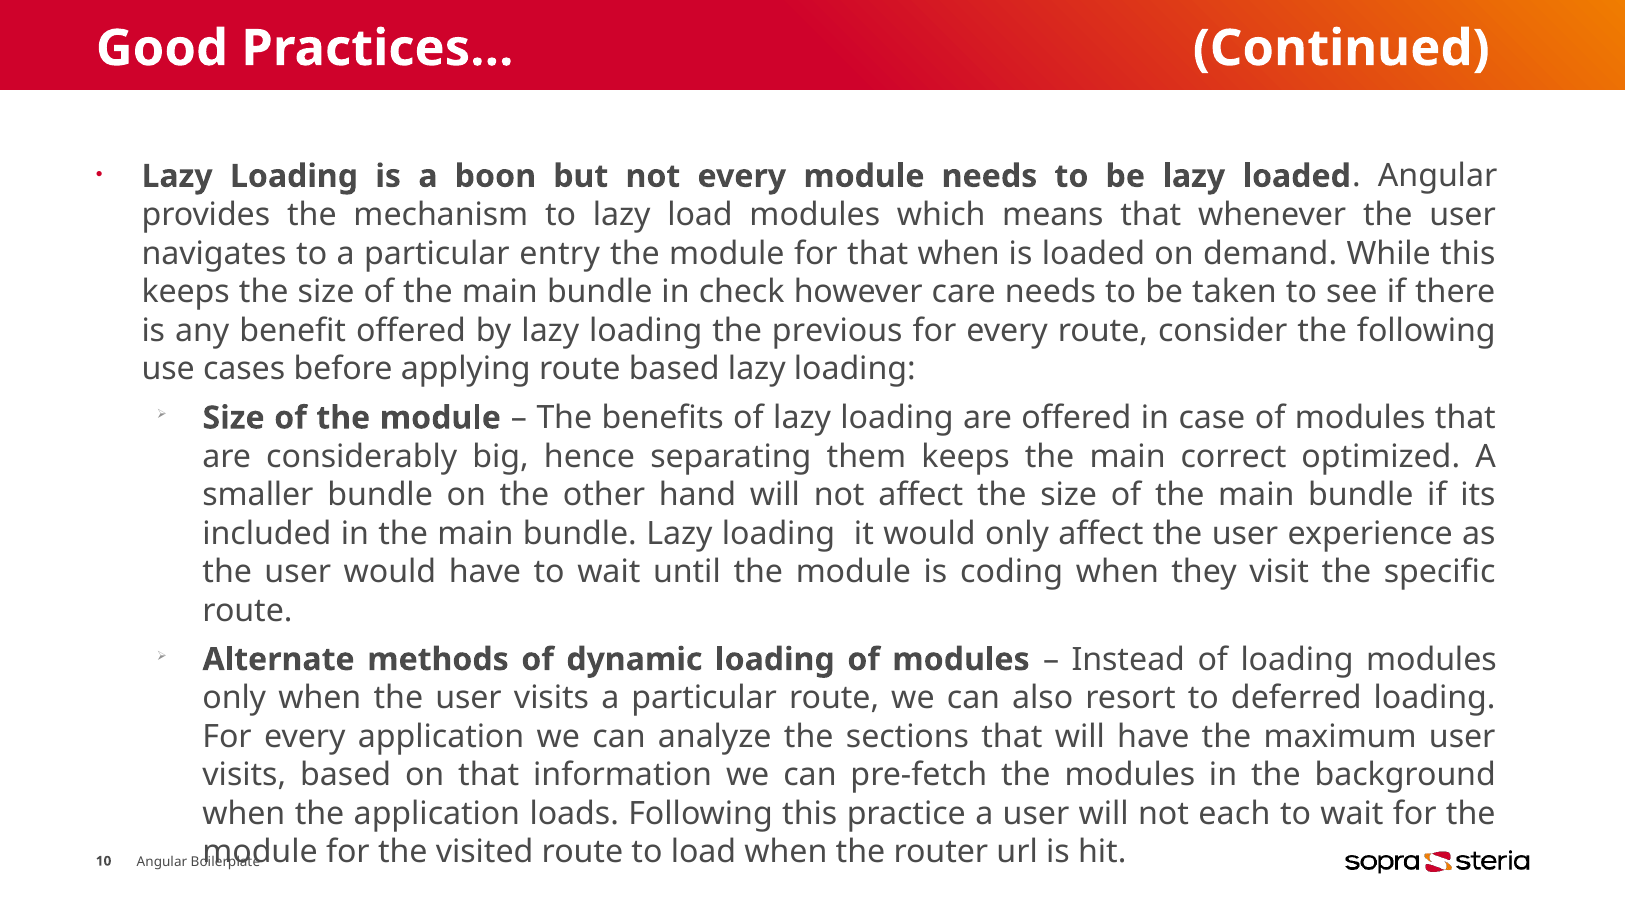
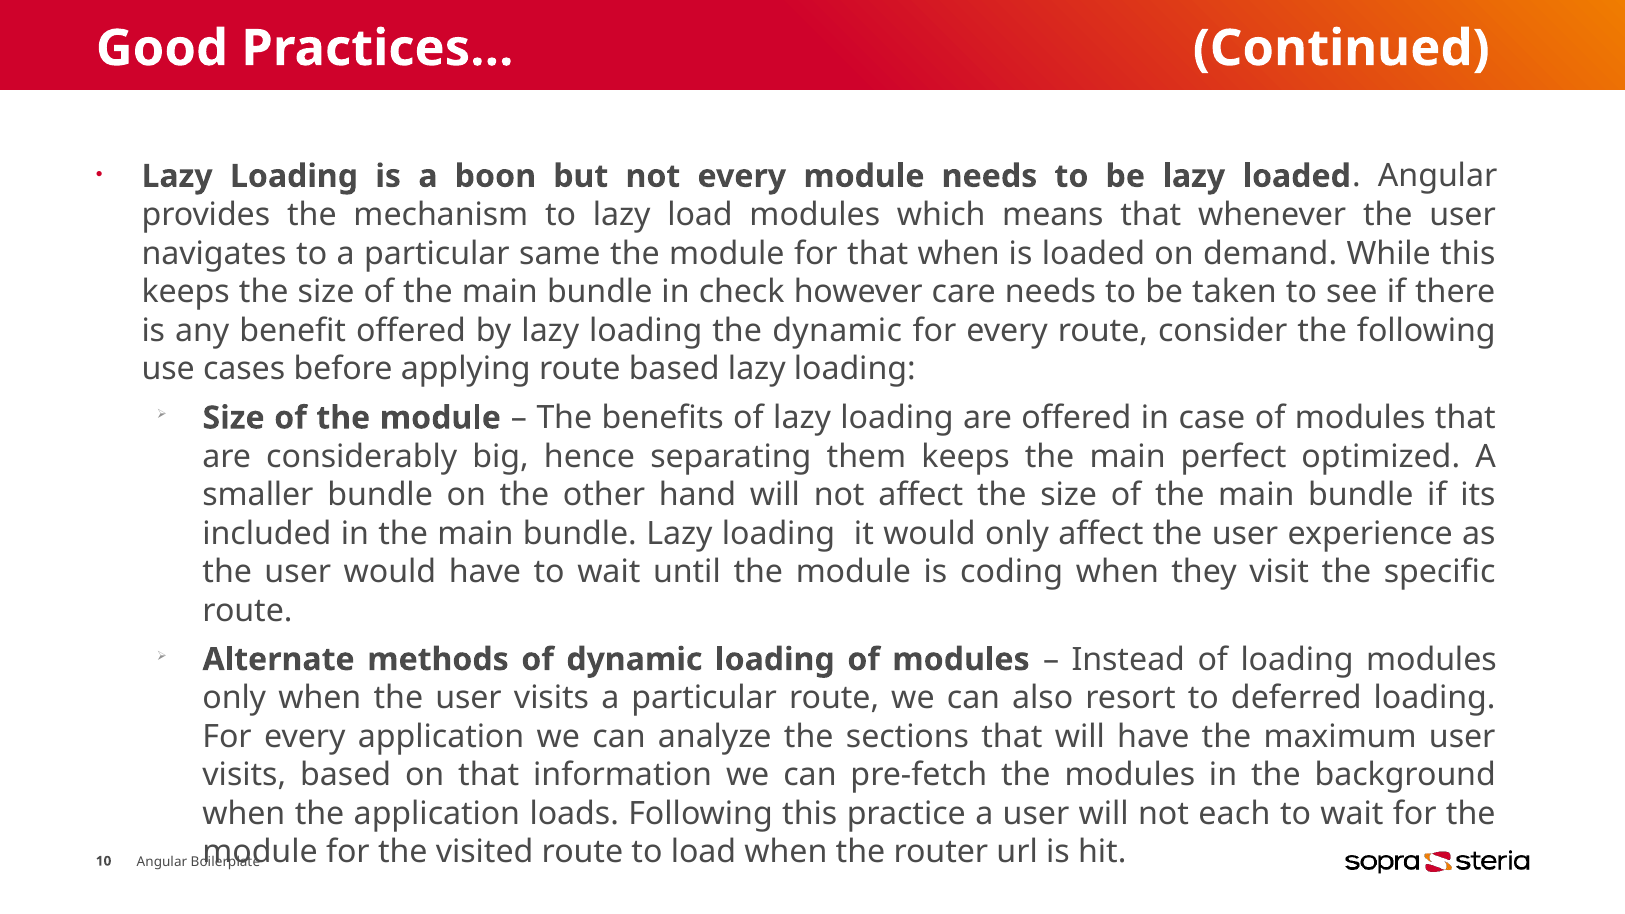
entry: entry -> same (560, 253)
the previous: previous -> dynamic (837, 331)
correct: correct -> perfect (1234, 456)
